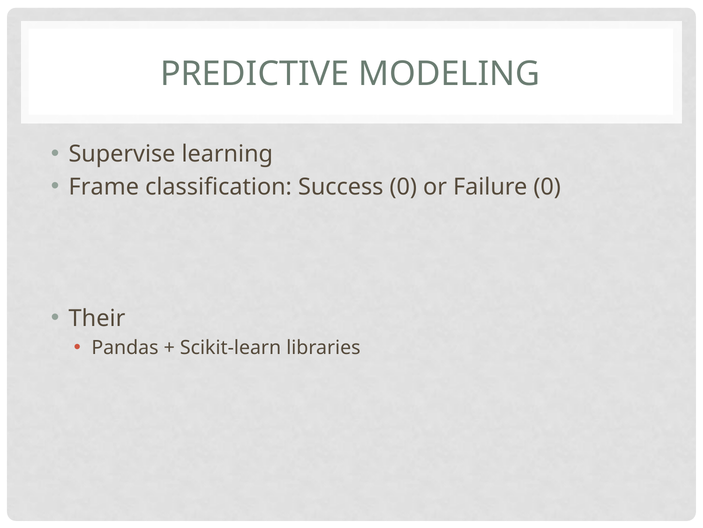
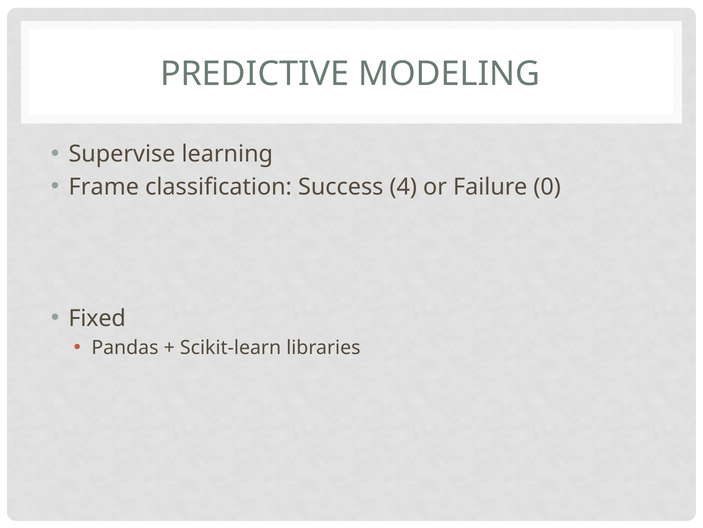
Success 0: 0 -> 4 (403, 187)
Their: Their -> Fixed (97, 318)
